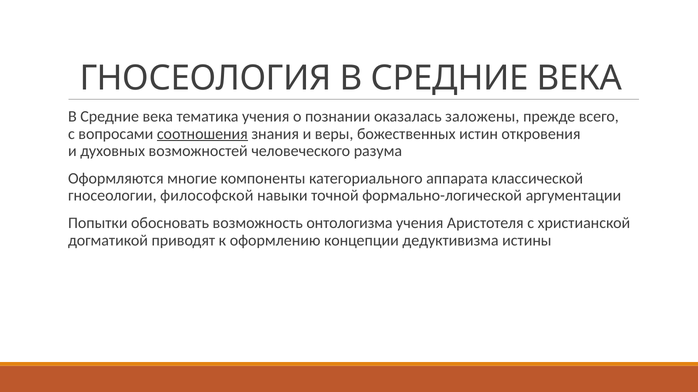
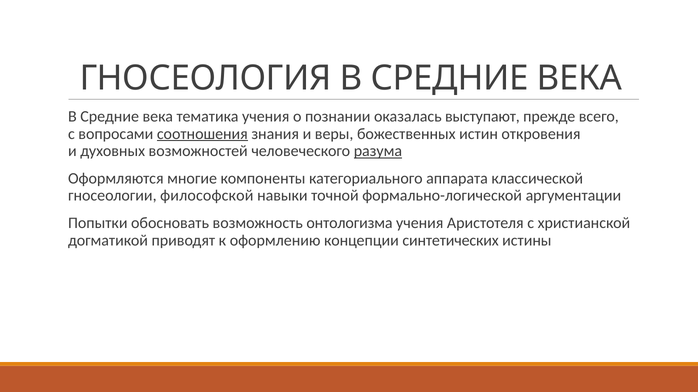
заложены: заложены -> выступают (482, 117)
разума underline: none -> present (378, 151)
дедуктивизма: дедуктивизма -> синтетических (451, 241)
